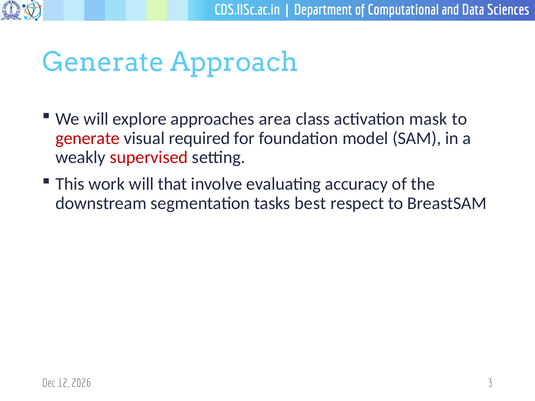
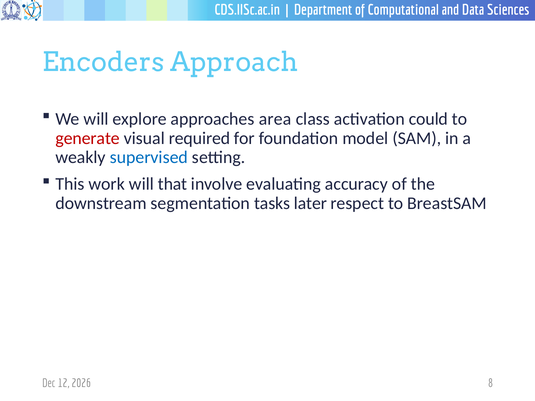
Generate: Generate -> Encoders (103, 62)
mask: mask -> could (428, 119)
supervised colour: red -> blue (149, 158)
best: best -> later (310, 203)
3: 3 -> 8 (490, 383)
